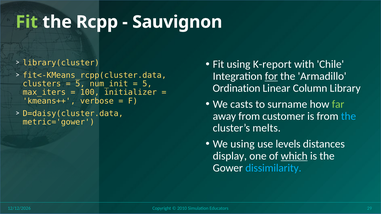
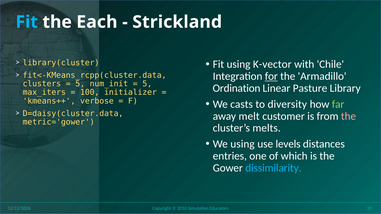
Fit colour: light green -> light blue (27, 22)
Rcpp: Rcpp -> Each (97, 22)
Sauvignon: Sauvignon -> Strickland (177, 22)
K-report: K-report -> K-vector (272, 64)
Column: Column -> Pasture (310, 88)
surname: surname -> diversity (287, 104)
away from: from -> melt (249, 116)
the colour: light blue -> pink (348, 116)
display: display -> entries (230, 156)
which underline: present -> none (294, 156)
